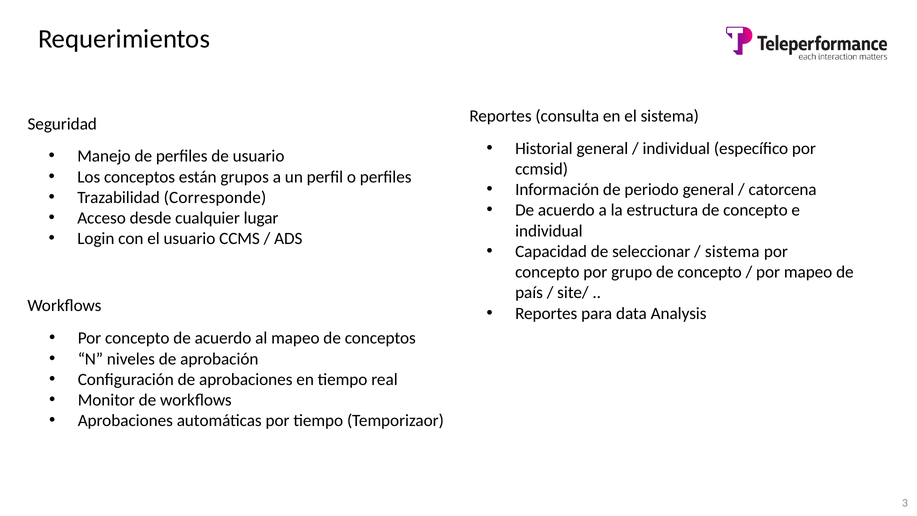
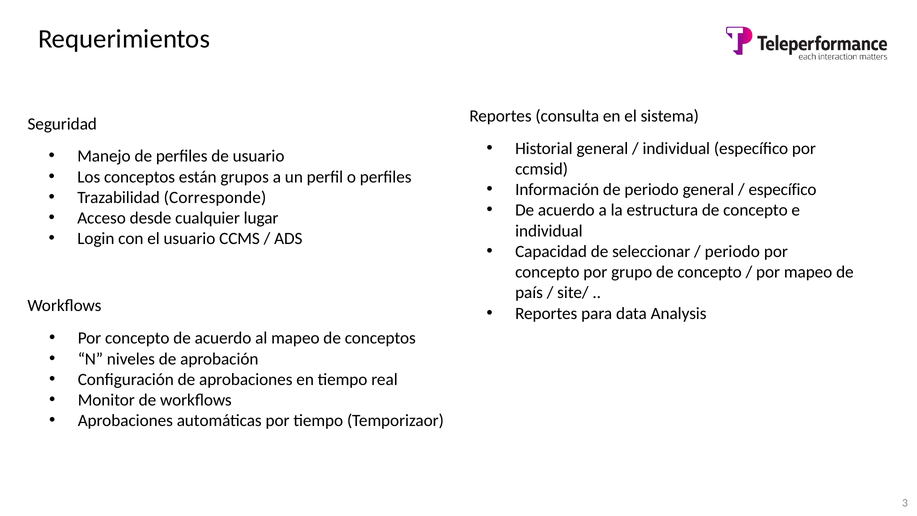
catorcena: catorcena -> específico (783, 190)
sistema: sistema -> periodo (732, 251)
